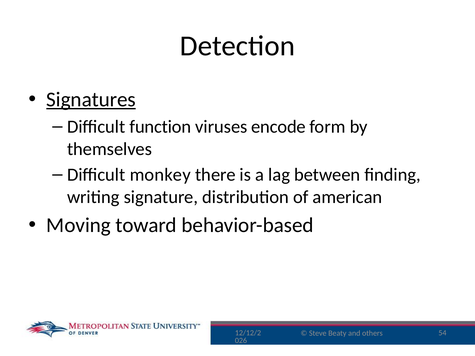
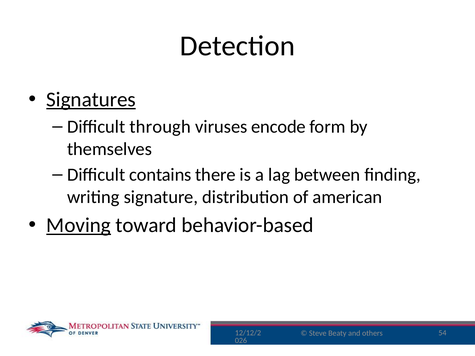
function: function -> through (160, 127)
monkey: monkey -> contains (160, 175)
Moving underline: none -> present (79, 225)
